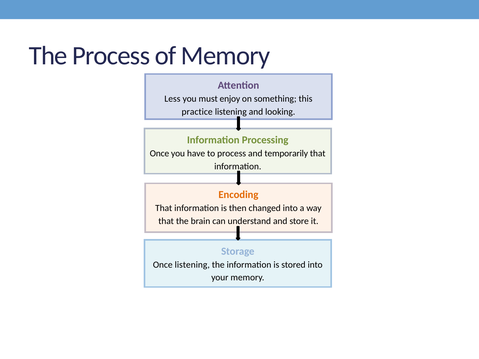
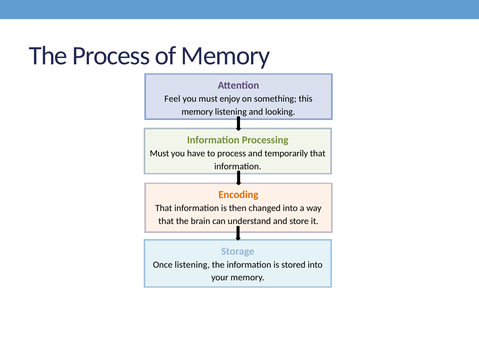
Less: Less -> Feel (172, 99)
practice: practice -> memory (197, 112)
Once: Once -> Must (159, 154)
